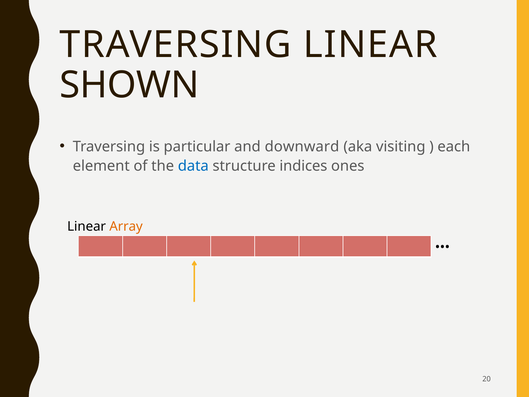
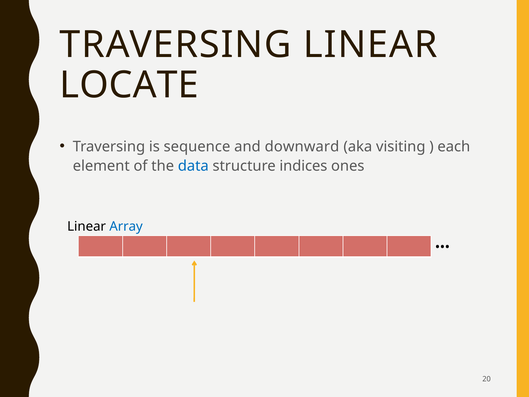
SHOWN: SHOWN -> LOCATE (129, 85)
particular: particular -> sequence (197, 146)
Array colour: orange -> blue (126, 226)
